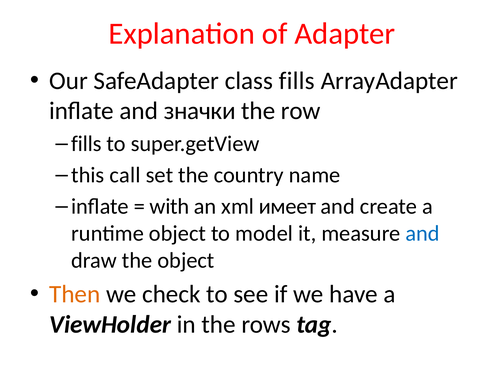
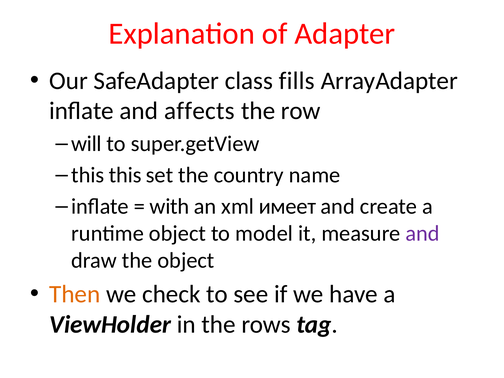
значки: значки -> affects (199, 111)
fills: fills -> will (86, 144)
this call: call -> this (125, 175)
and colour: blue -> purple (423, 233)
